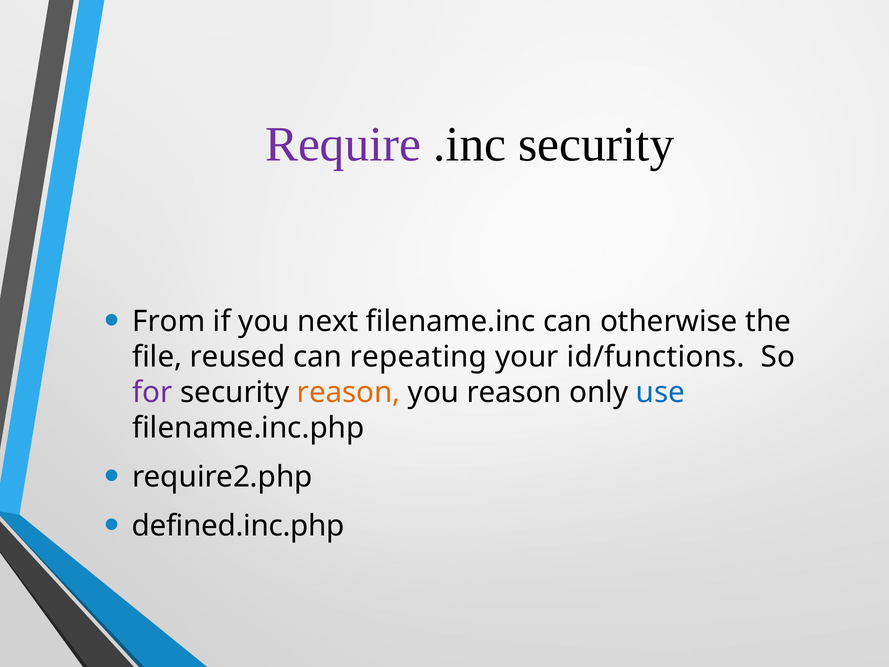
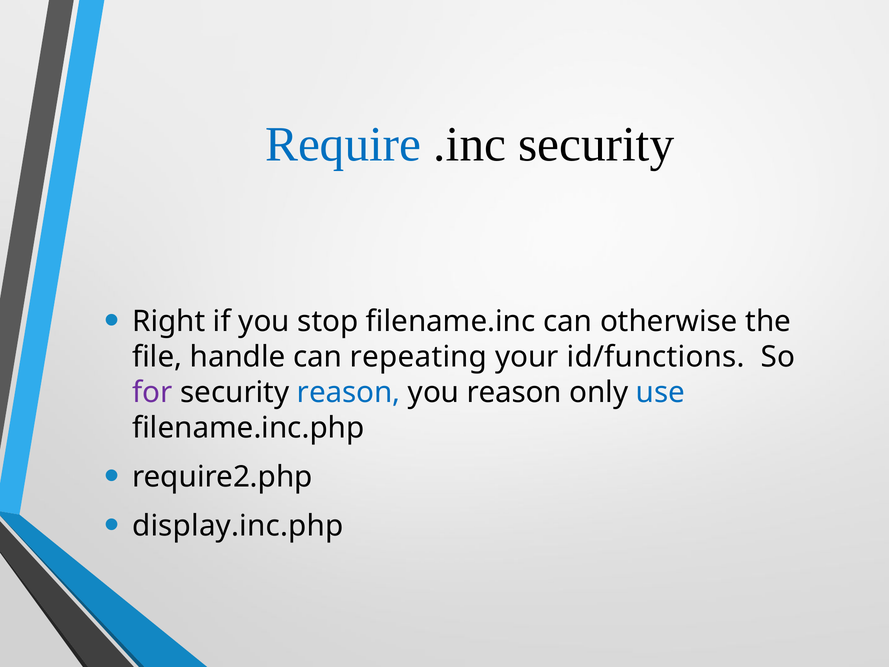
Require colour: purple -> blue (343, 144)
From: From -> Right (169, 321)
next: next -> stop (328, 321)
reused: reused -> handle (238, 357)
reason colour: orange -> blue (349, 392)
defined.inc.php: defined.inc.php -> display.inc.php (238, 526)
